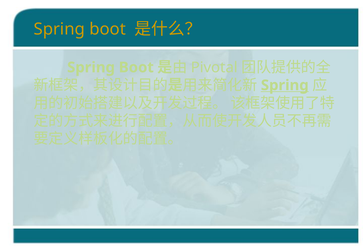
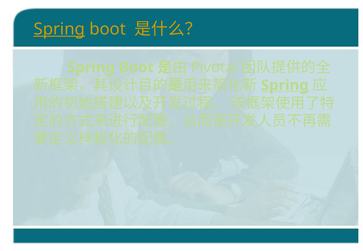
Spring underline: none -> present (59, 29)
